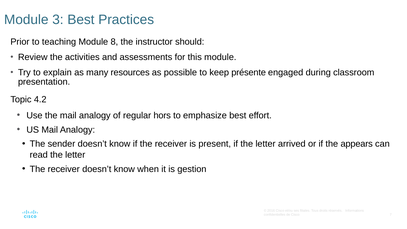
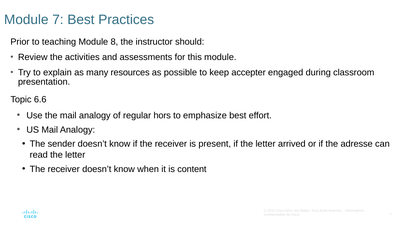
Module 3: 3 -> 7 (58, 20)
présente: présente -> accepter (249, 73)
4.2: 4.2 -> 6.6 (40, 100)
appears: appears -> adresse (357, 144)
gestion: gestion -> content (192, 169)
